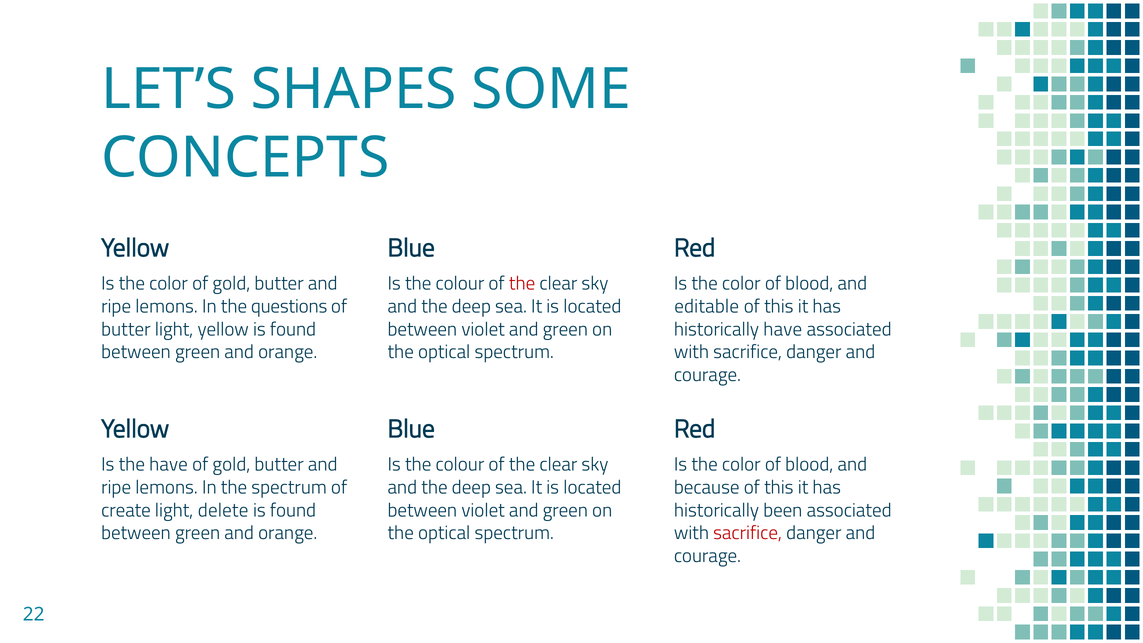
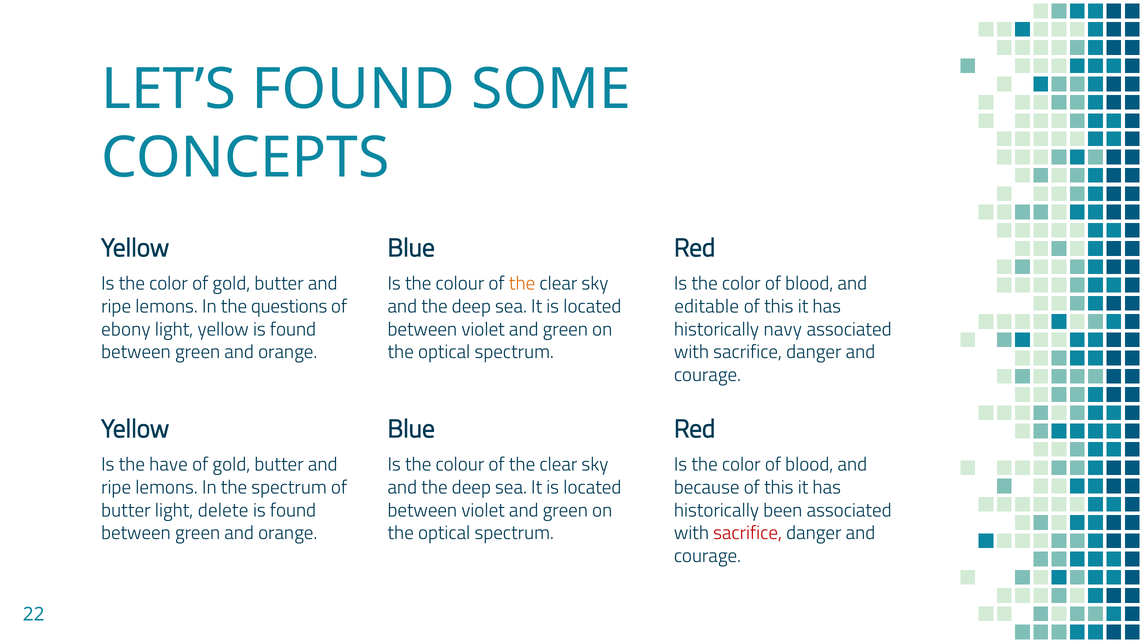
LET’S SHAPES: SHAPES -> FOUND (353, 89)
the colour: red -> orange (522, 284)
butter: butter -> ebony (126, 329)
historically have: have -> navy (783, 329)
create: create -> butter (126, 510)
